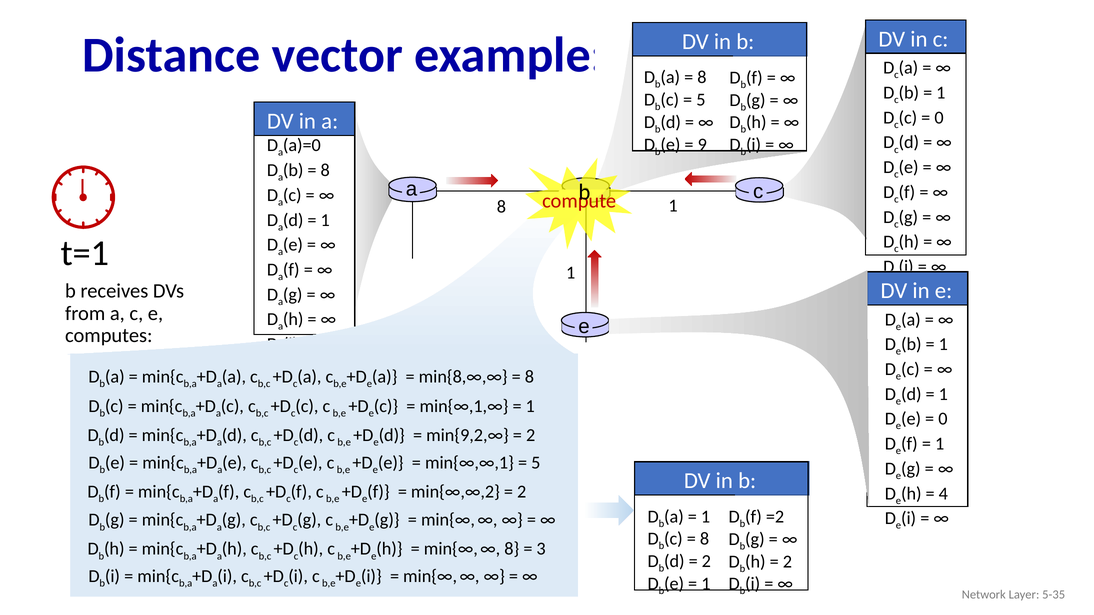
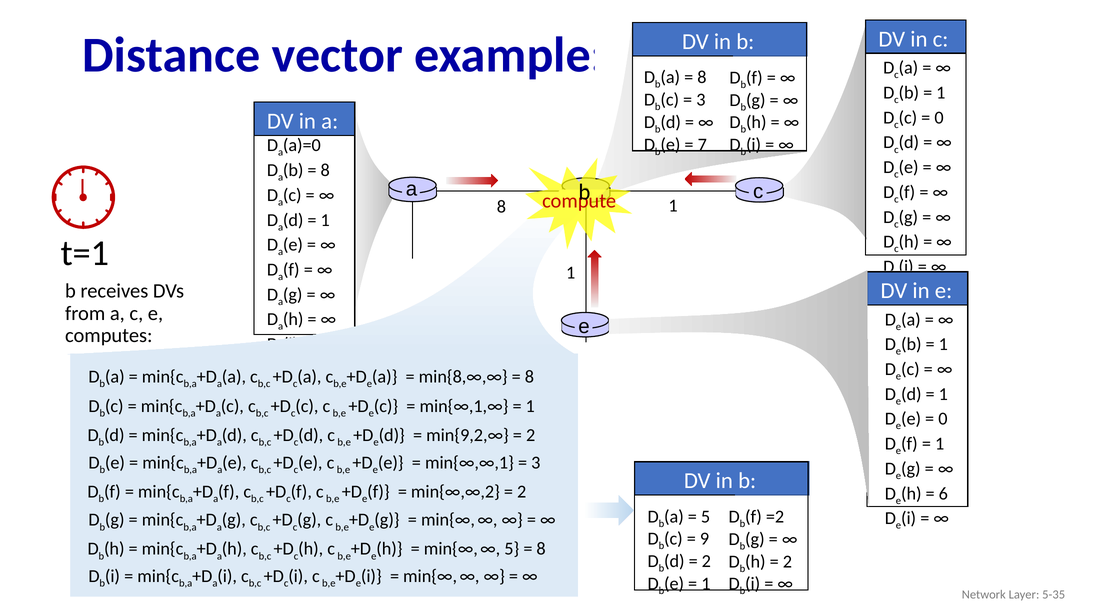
5: 5 -> 3 (701, 100)
9: 9 -> 7 (702, 145)
5: 5 -> 3 (536, 463)
4: 4 -> 6 (943, 494)
1: 1 -> 5 (706, 517)
8: 8 -> 9 (705, 539)
8: 8 -> 5 (512, 549)
3: 3 -> 8 (541, 549)
